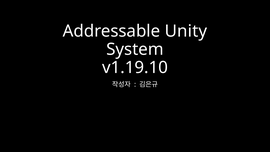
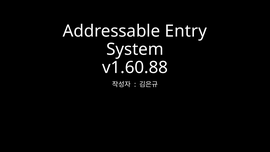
Unity: Unity -> Entry (186, 31)
v1.19.10: v1.19.10 -> v1.60.88 (135, 67)
